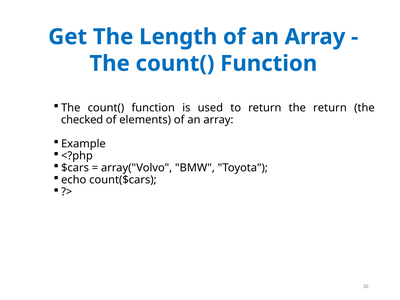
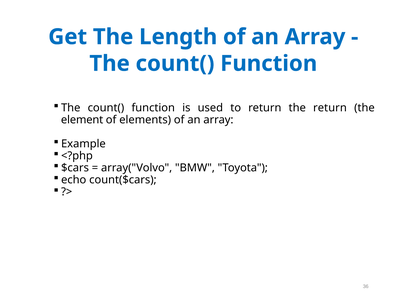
checked: checked -> element (82, 120)
